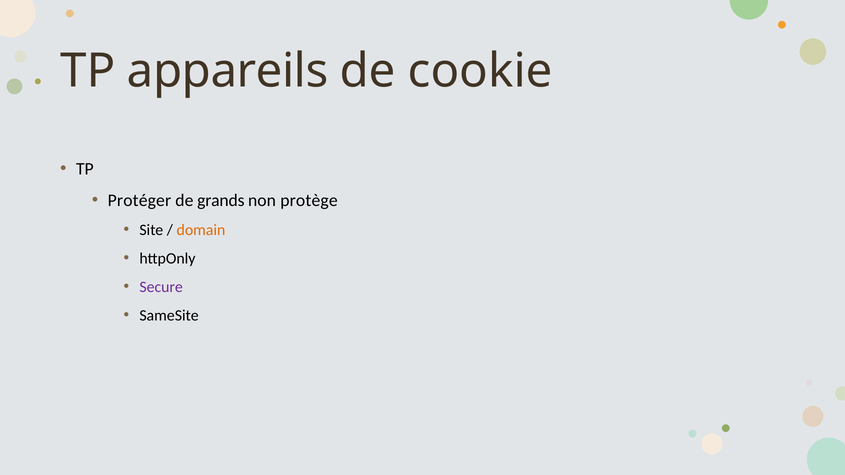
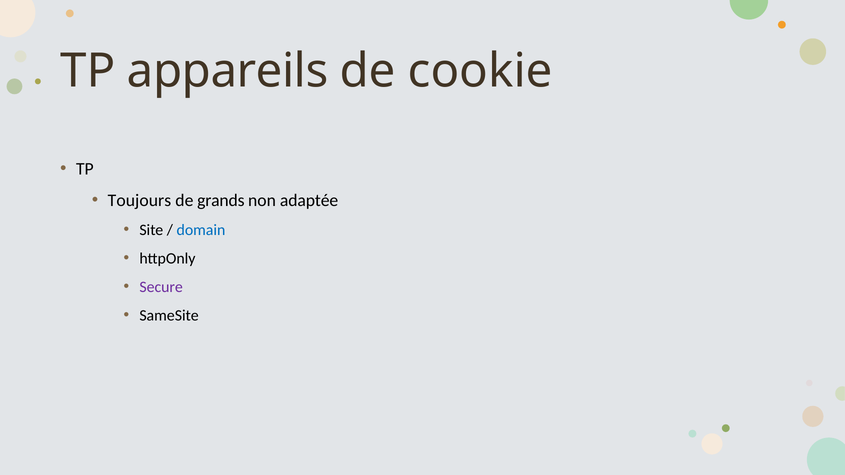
Protéger: Protéger -> Toujours (139, 201)
protège: protège -> adaptée (309, 201)
domain colour: orange -> blue (201, 230)
